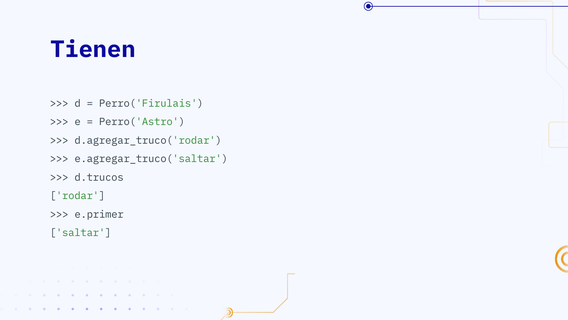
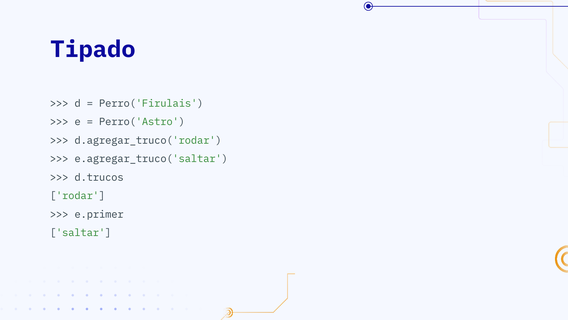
Tienen: Tienen -> Tipado (93, 49)
